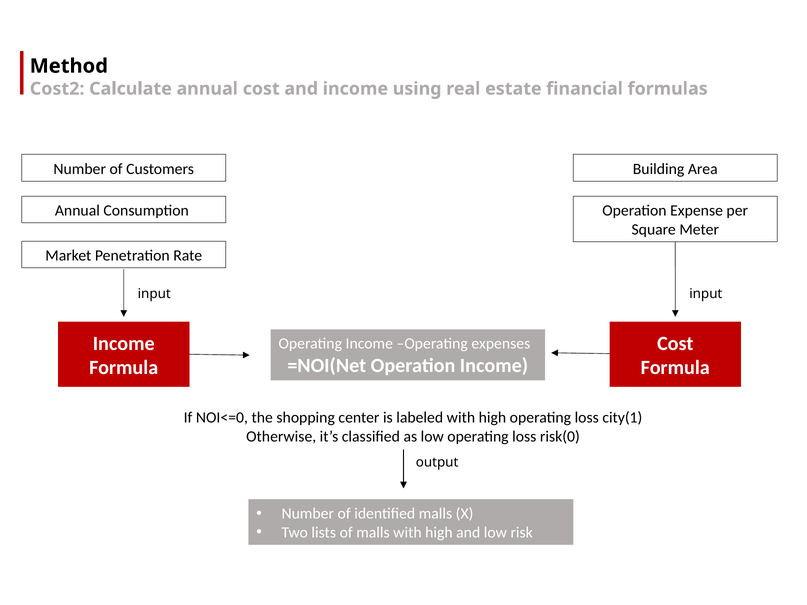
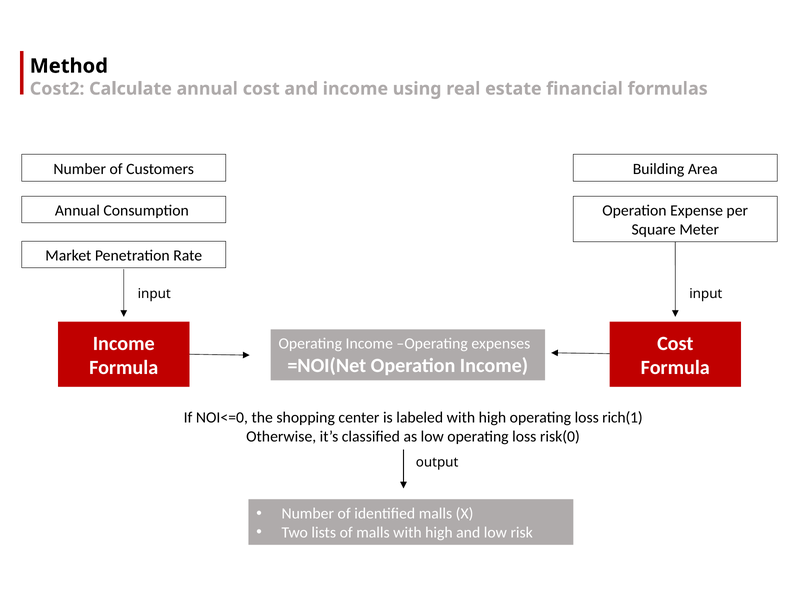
city(1: city(1 -> rich(1 (622, 418)
